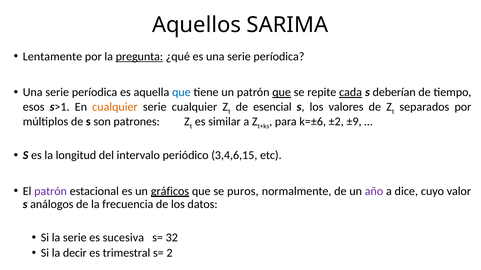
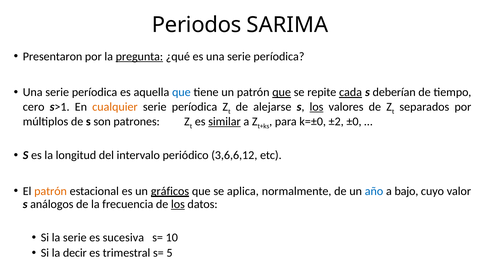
Aquellos: Aquellos -> Periodos (197, 25)
Lentamente: Lentamente -> Presentaron (53, 57)
esos: esos -> cero (34, 107)
cualquier: cualquier -> períodica (194, 107)
esencial: esencial -> alejarse (272, 107)
los underline: none -> present (317, 107)
similar underline: none -> present (225, 122)
k=±6: k=±6 -> k=±0 (313, 122)
±9: ±9 -> ±0 (354, 122)
3,4,6,15: 3,4,6,15 -> 3,6,6,12 (234, 156)
patrón colour: purple -> orange (51, 192)
puros: puros -> aplica (243, 192)
año colour: purple -> blue (374, 192)
dice: dice -> bajo (406, 192)
los underline: none -> present (178, 205)
32: 32 -> 10 (172, 238)
2: 2 -> 5 (169, 253)
